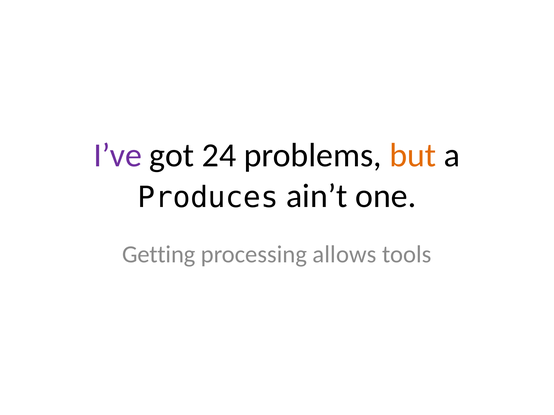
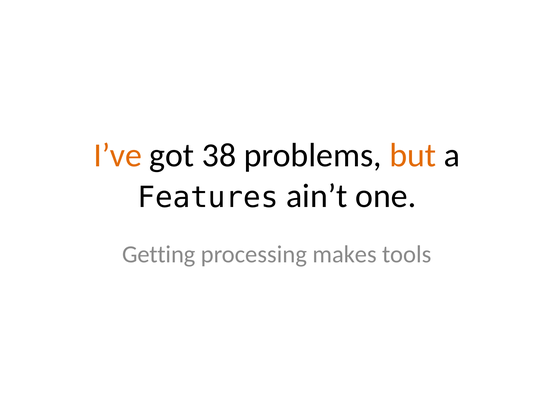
I’ve colour: purple -> orange (118, 156)
24: 24 -> 38 (219, 156)
Produces: Produces -> Features (208, 198)
allows: allows -> makes (345, 255)
